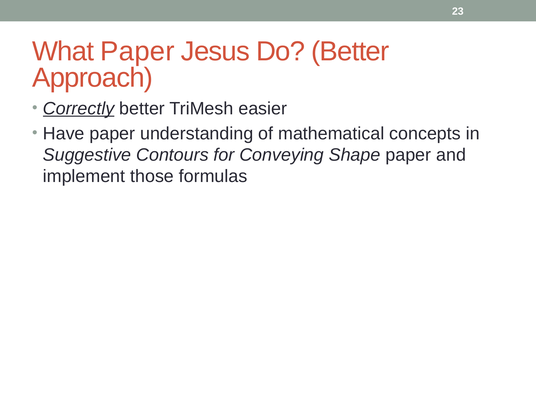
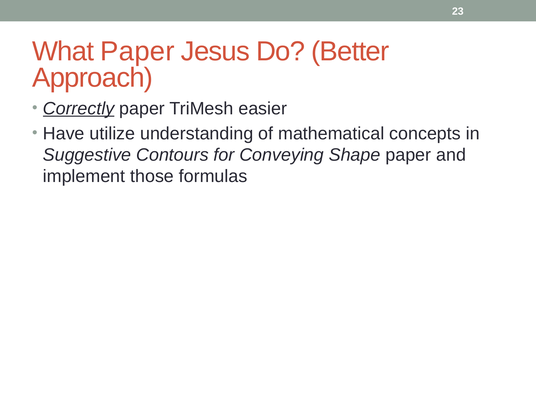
Correctly better: better -> paper (142, 108)
Have paper: paper -> utilize (112, 133)
